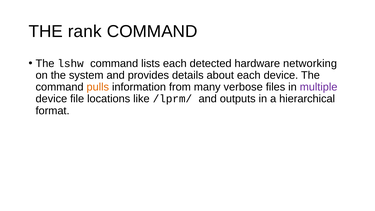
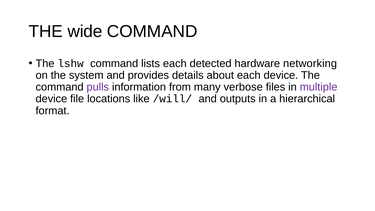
rank: rank -> wide (85, 32)
pulls colour: orange -> purple (98, 87)
/lprm/: /lprm/ -> /will/ (172, 99)
